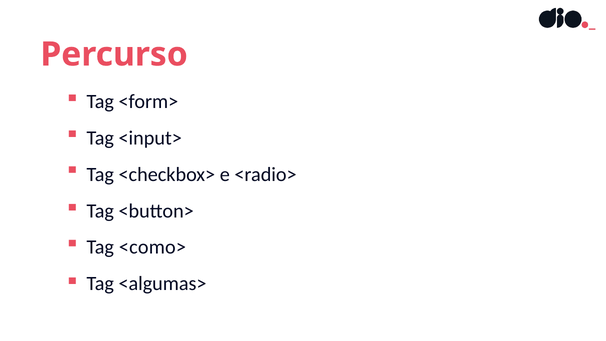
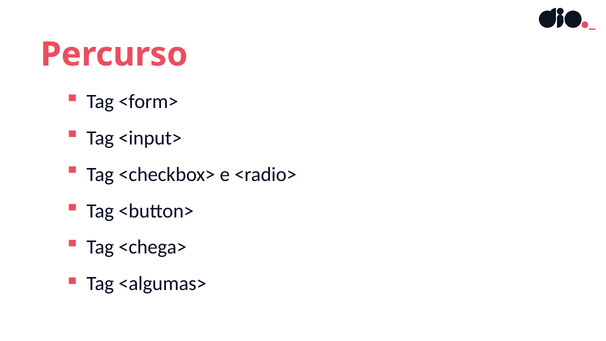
<como>: <como> -> <chega> (153, 247)
